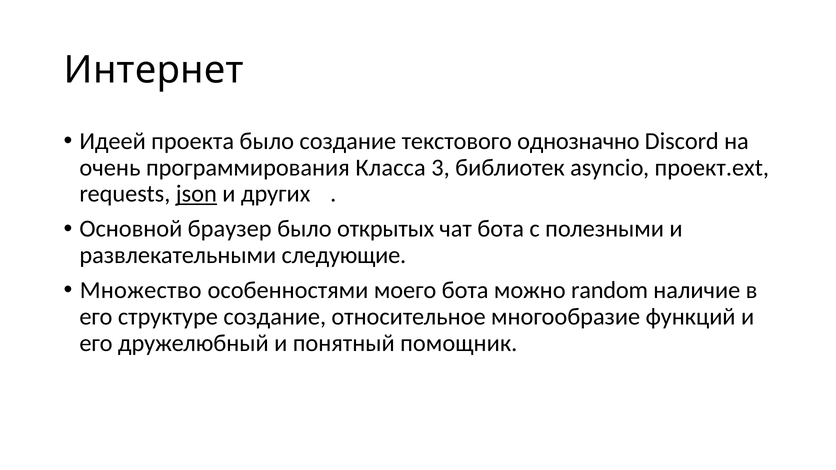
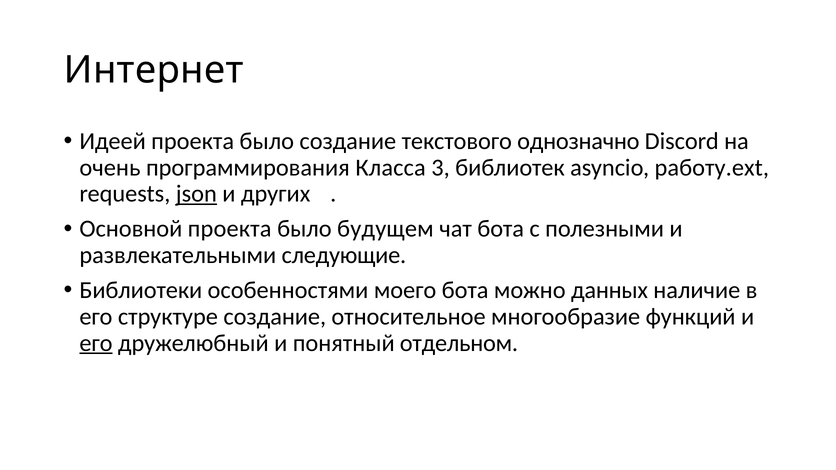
проект.ext: проект.ext -> работу.ext (712, 168)
Основной браузер: браузер -> проекта (230, 229)
открытых: открытых -> будущем (385, 229)
Множество: Множество -> Библиотеки (141, 290)
random: random -> данных (610, 290)
его underline: none -> present (96, 343)
помощник: помощник -> отдельном (459, 343)
